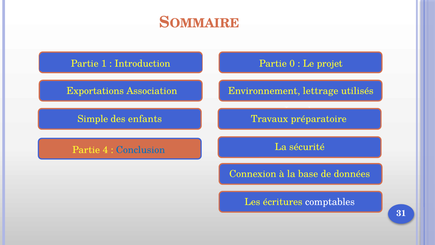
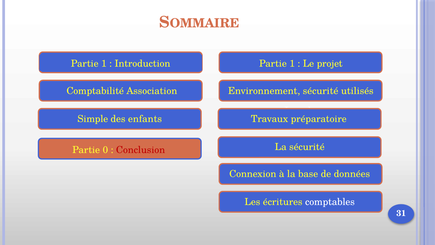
Introduction Partie 0: 0 -> 1 (292, 63)
Exportations: Exportations -> Comptabilité (95, 91)
Environnement lettrage: lettrage -> sécurité (321, 91)
4: 4 -> 0 (105, 150)
Conclusion colour: blue -> red (141, 150)
